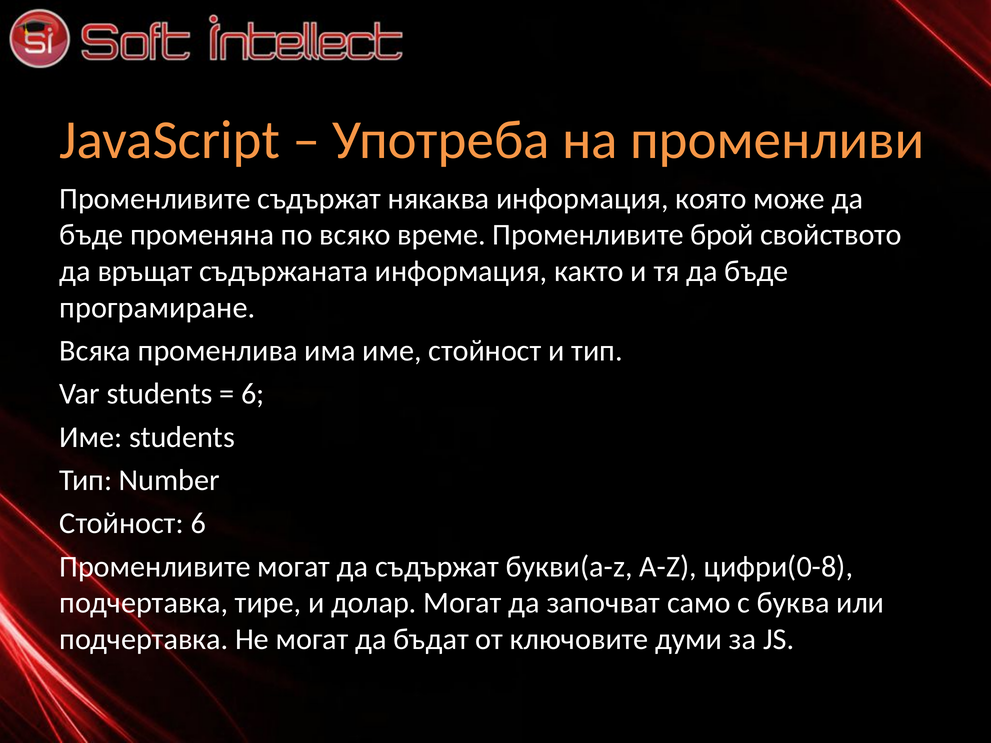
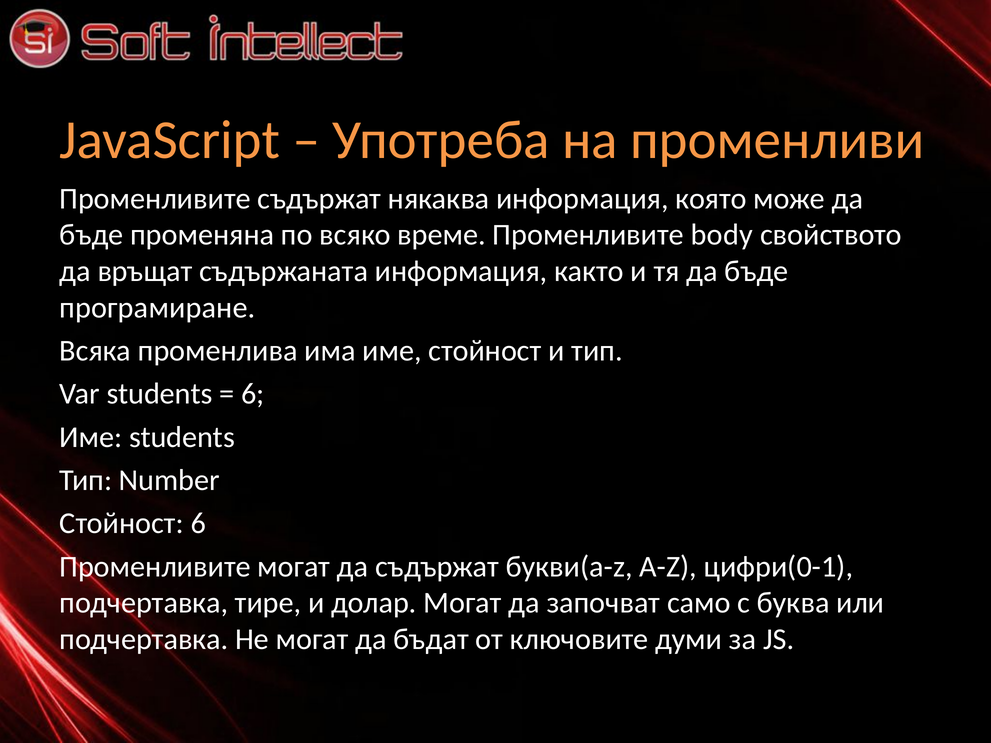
брой: брой -> body (722, 235)
цифри(0-8: цифри(0-8 -> цифри(0-1 (778, 567)
